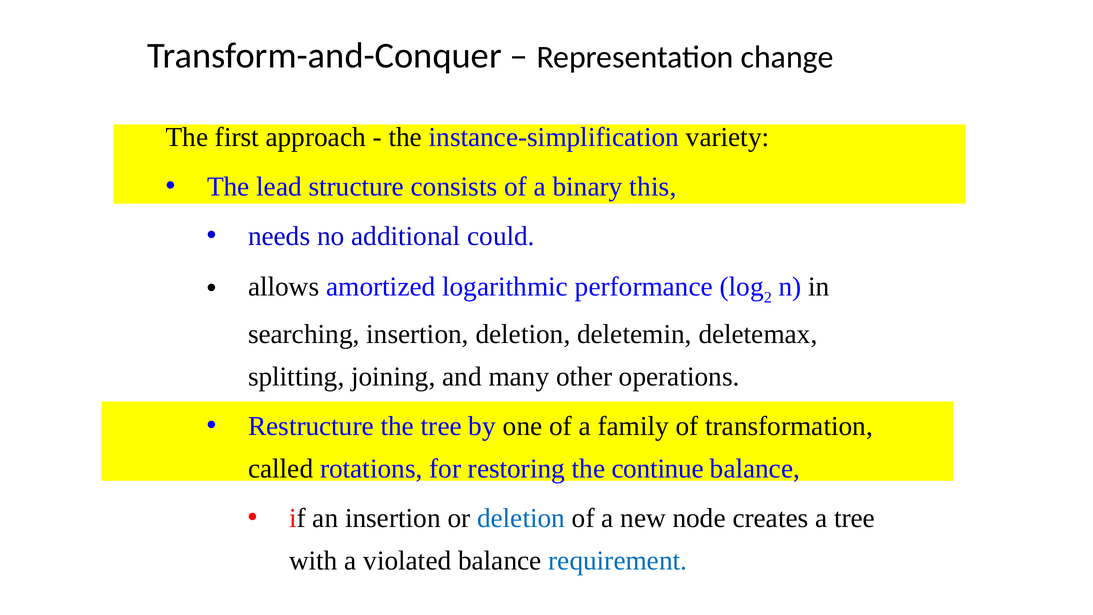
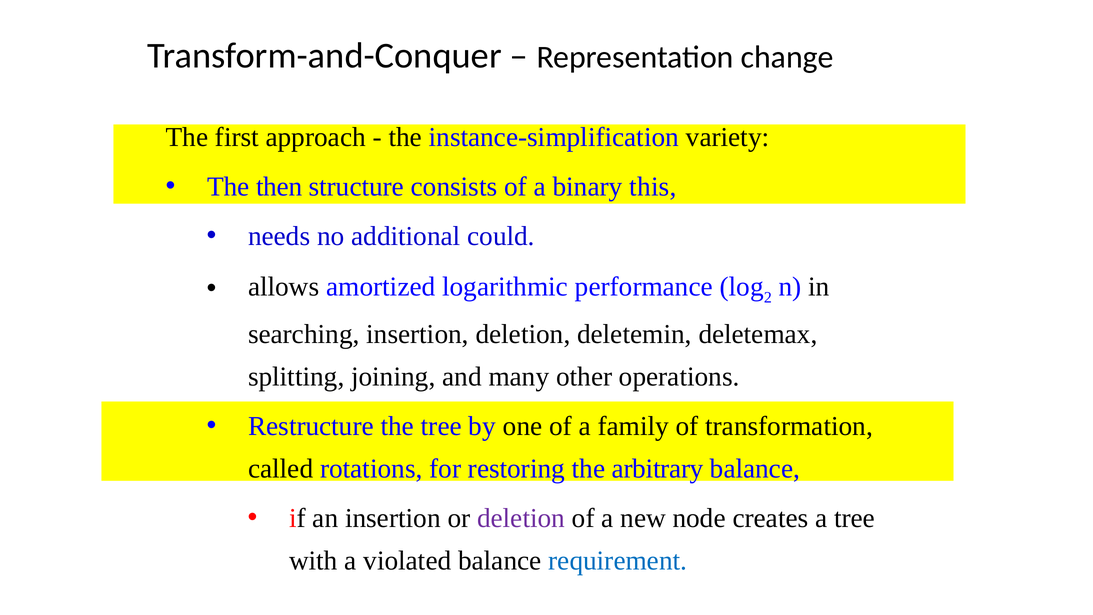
lead: lead -> then (279, 187)
continue: continue -> arbitrary (658, 469)
deletion colour: blue -> purple (521, 518)
